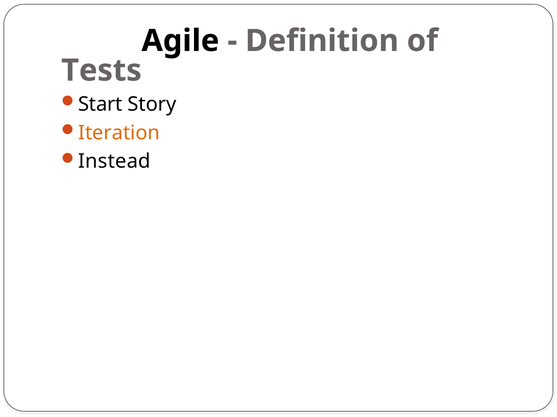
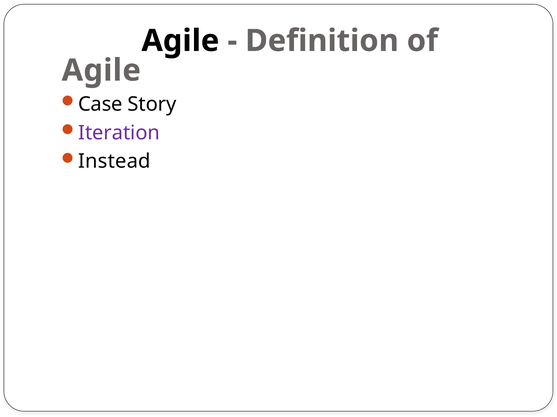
Tests: Tests -> Agile (101, 71)
Start: Start -> Case (100, 104)
Iteration colour: orange -> purple (119, 133)
